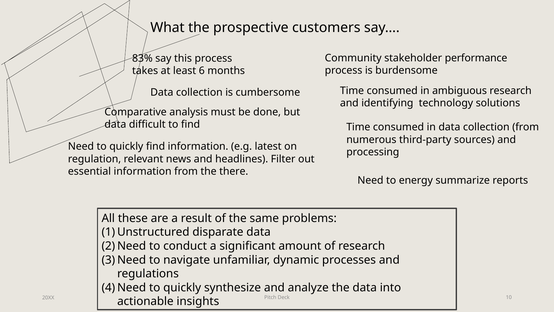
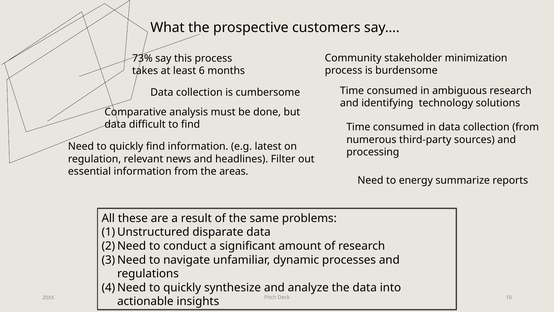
performance: performance -> minimization (476, 58)
83%: 83% -> 73% (142, 58)
there: there -> areas (234, 171)
